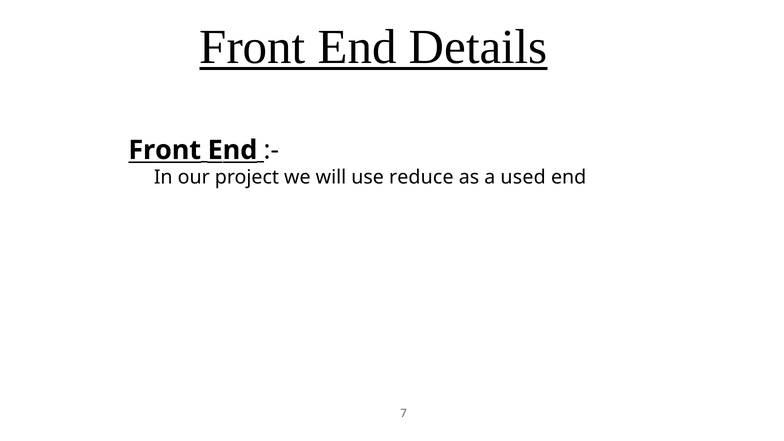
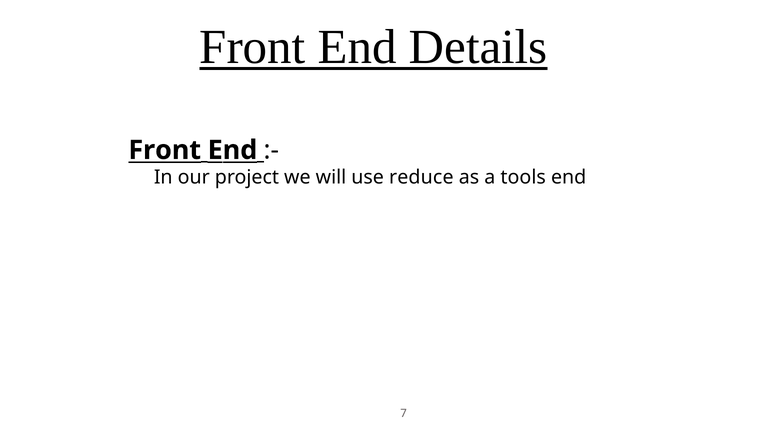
used: used -> tools (523, 178)
